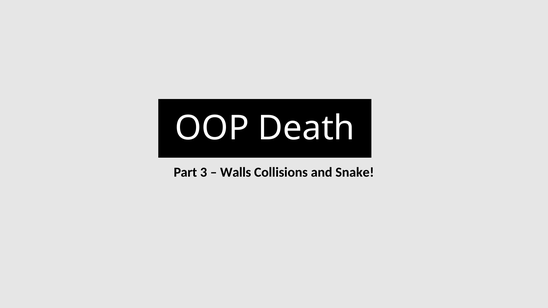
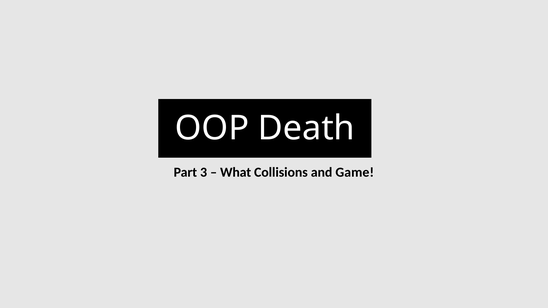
Walls: Walls -> What (236, 172)
Snake: Snake -> Game (355, 172)
